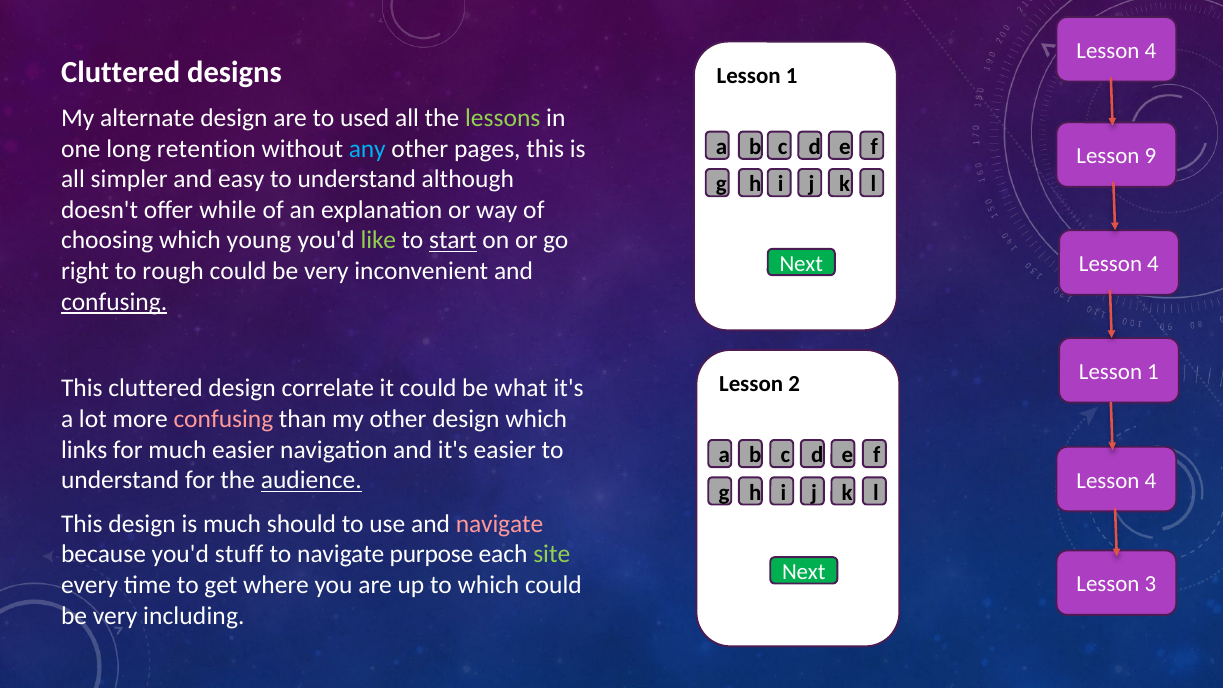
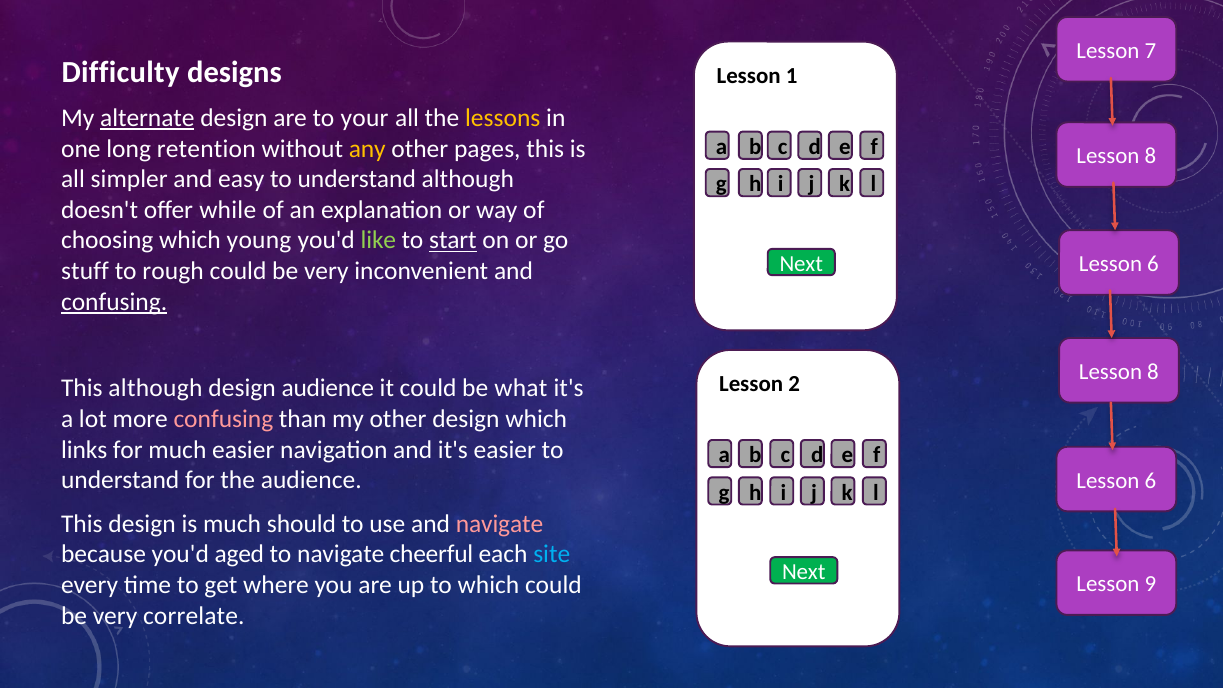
4: 4 -> 7 (1150, 51)
Cluttered: Cluttered -> Difficulty (121, 72)
alternate underline: none -> present (147, 118)
used: used -> your (365, 118)
lessons colour: light green -> yellow (503, 118)
any colour: light blue -> yellow (367, 149)
9: 9 -> 8 (1150, 156)
4: 4 -> 6 (1153, 264)
right: right -> stuff (85, 271)
1: 1 -> 8 (1153, 372)
This cluttered: cluttered -> although (155, 388)
design correlate: correlate -> audience (328, 388)
audience underline: present -> none (311, 480)
4: 4 -> 6 (1150, 481)
stuff: stuff -> aged (239, 554)
purpose: purpose -> cheerful (431, 554)
site colour: light green -> light blue (552, 554)
3: 3 -> 9 (1150, 584)
including: including -> correlate (194, 616)
